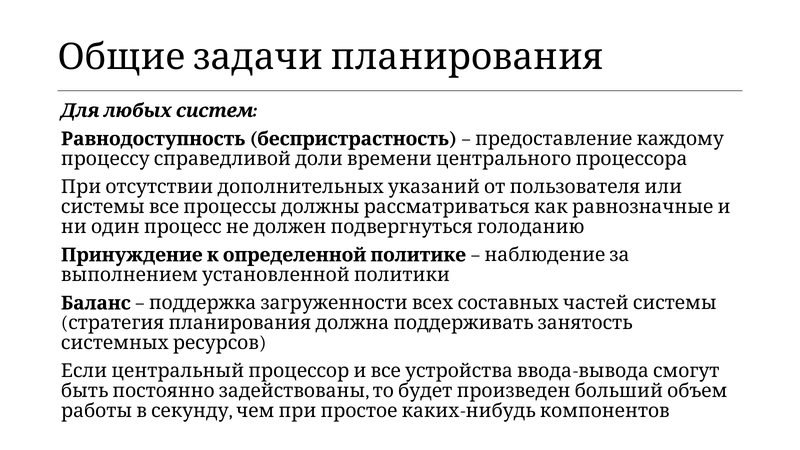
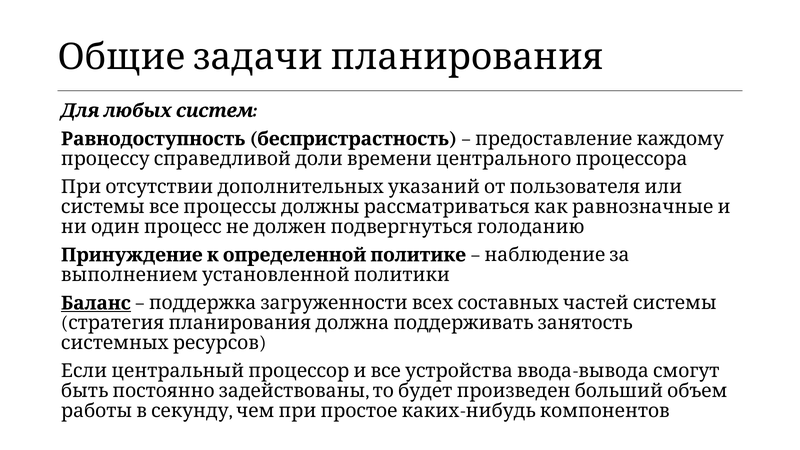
Баланс underline: none -> present (96, 303)
